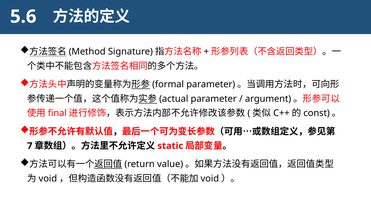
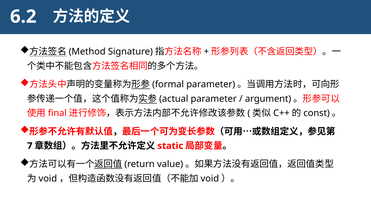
5.6: 5.6 -> 6.2 (23, 17)
